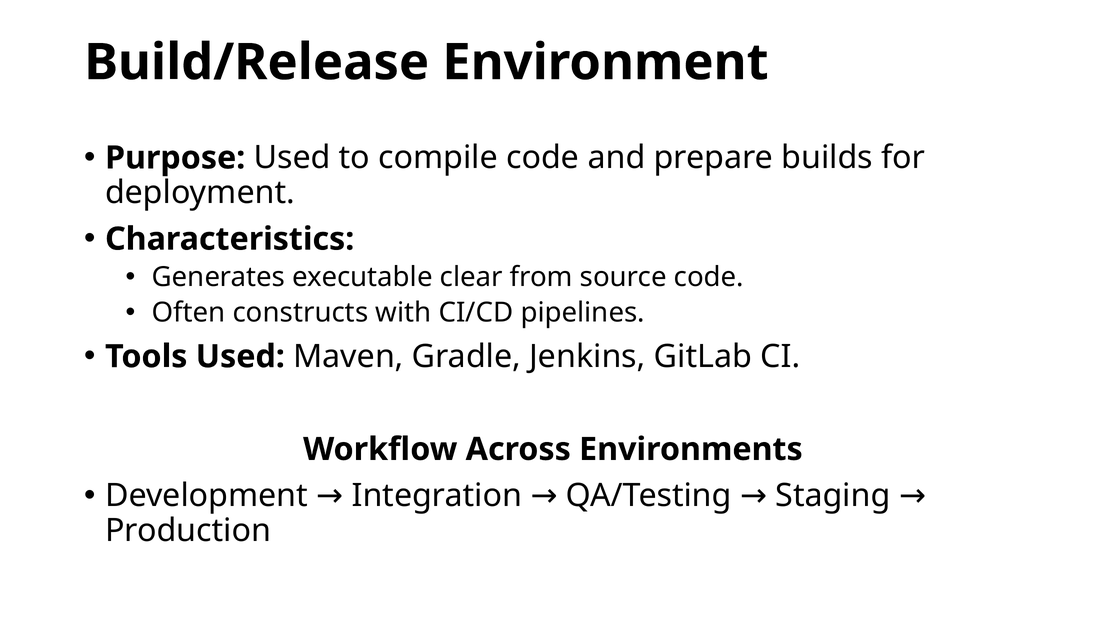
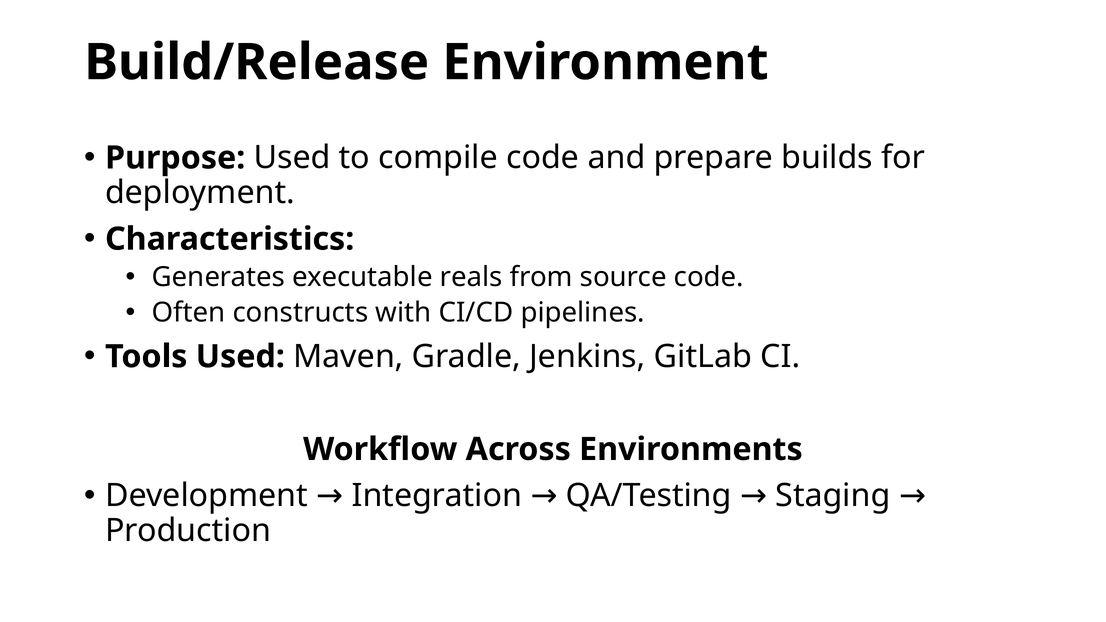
clear: clear -> reals (471, 277)
